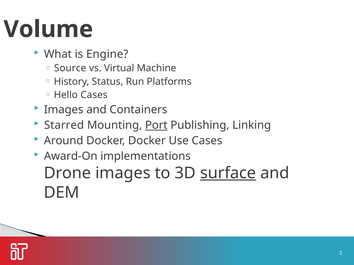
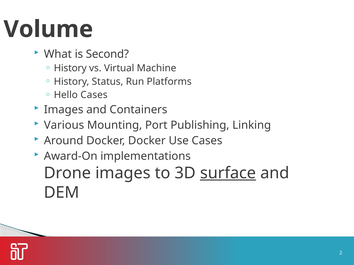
Engine: Engine -> Second (107, 54)
Source: Source -> History (70, 68)
Starred: Starred -> Various (64, 125)
Port underline: present -> none (156, 125)
